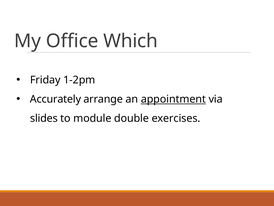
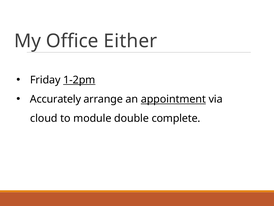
Which: Which -> Either (130, 41)
1-2pm underline: none -> present (79, 80)
slides: slides -> cloud (44, 118)
exercises: exercises -> complete (176, 118)
